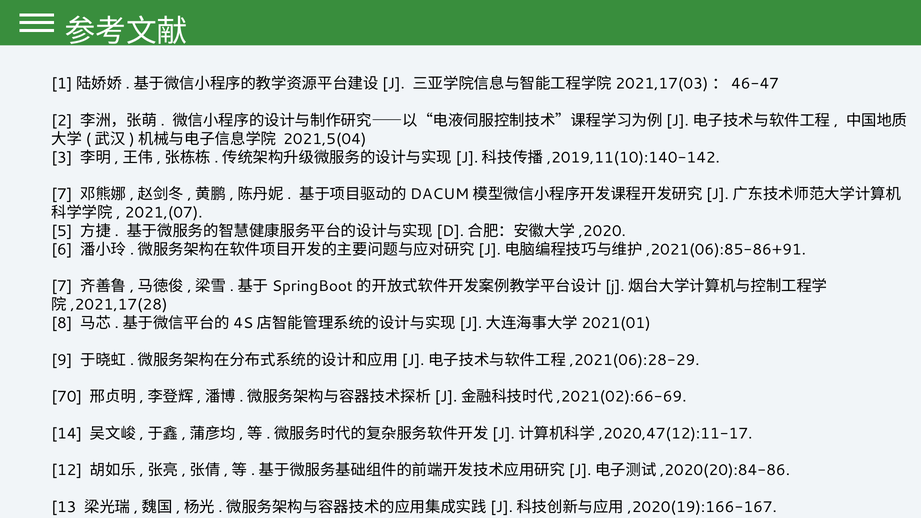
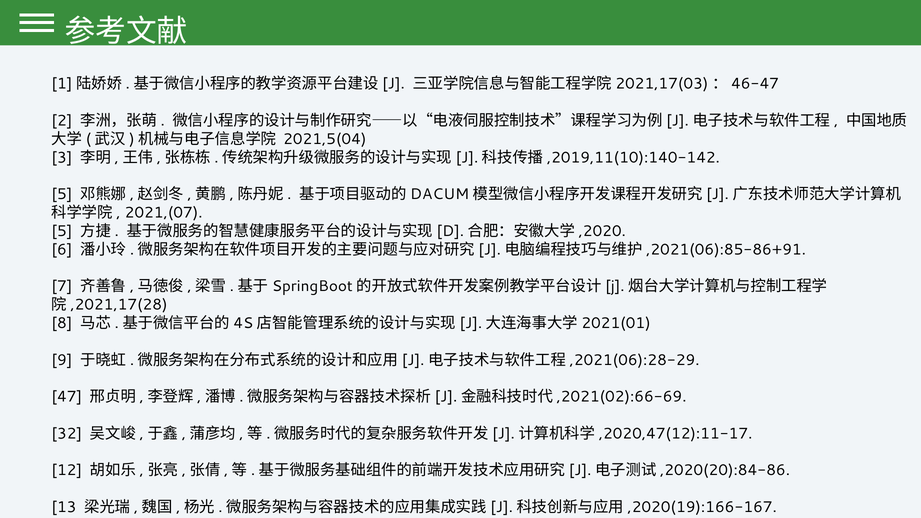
7: 7 -> 5 (62, 194)
70: 70 -> 47 (67, 397)
14: 14 -> 32 (67, 434)
